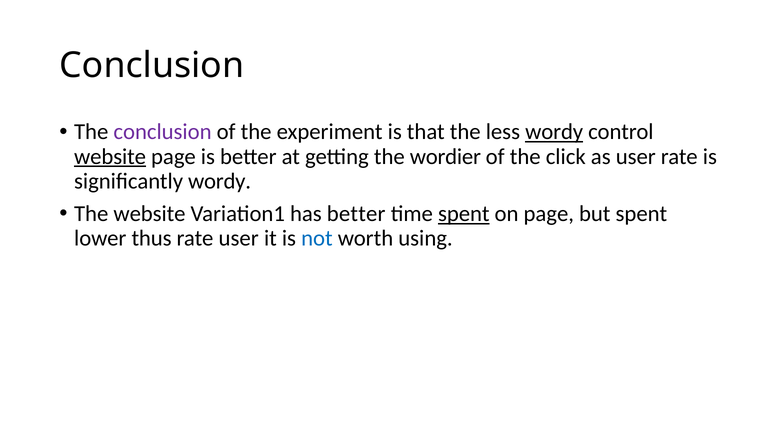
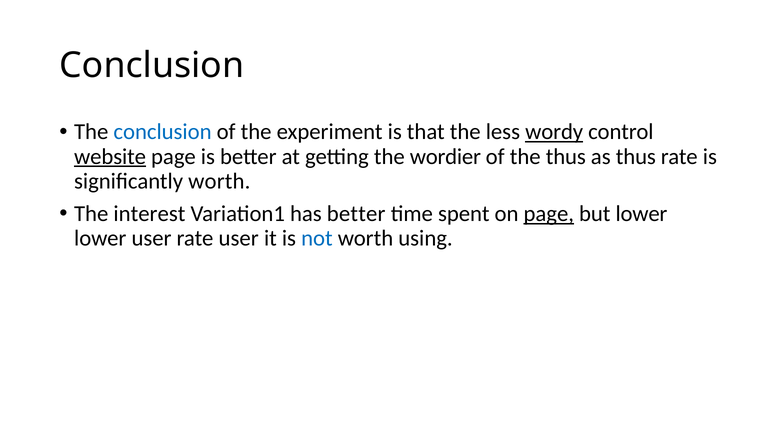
conclusion colour: purple -> blue (163, 132)
the click: click -> thus (566, 156)
as user: user -> thus (636, 156)
significantly wordy: wordy -> worth (219, 181)
The website: website -> interest (149, 214)
spent underline: present -> none (464, 214)
page underline: none -> present (549, 214)
but spent: spent -> lower (641, 214)
lower thus: thus -> user (151, 238)
